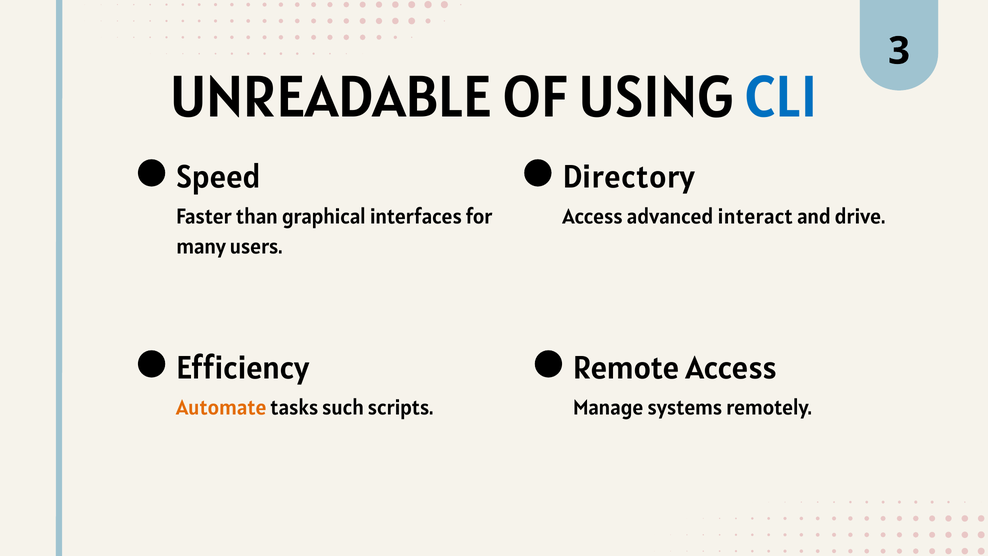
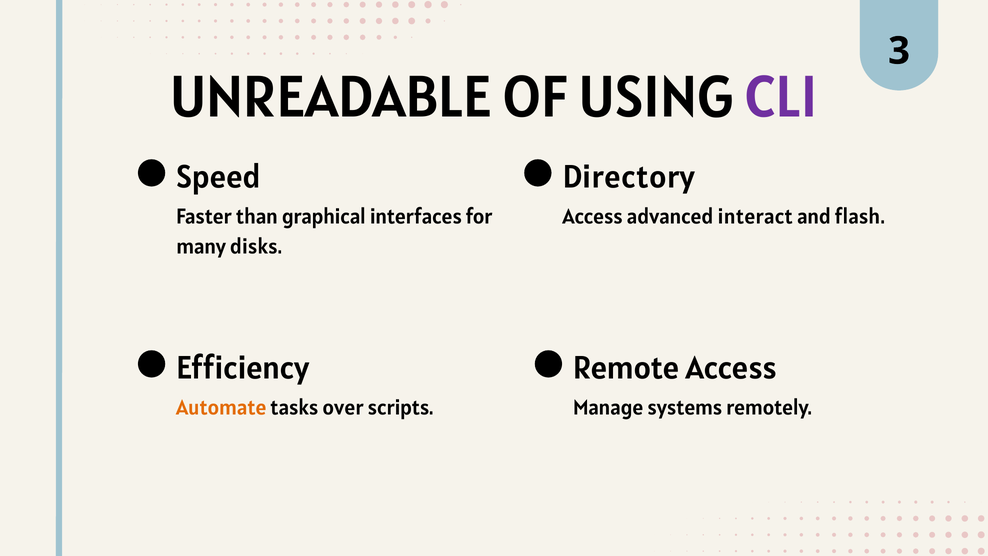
CLI colour: blue -> purple (781, 98)
drive: drive -> flash (860, 217)
users: users -> disks (256, 247)
such: such -> over (343, 408)
